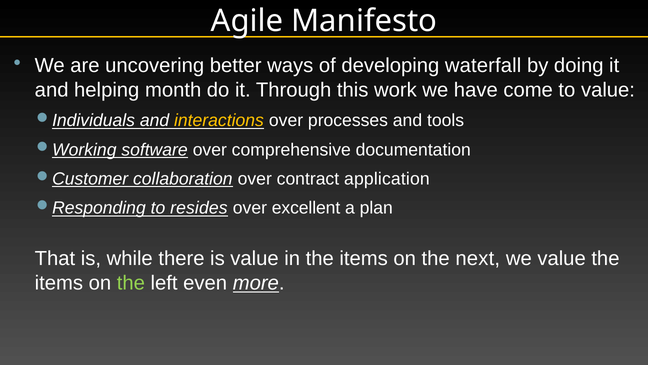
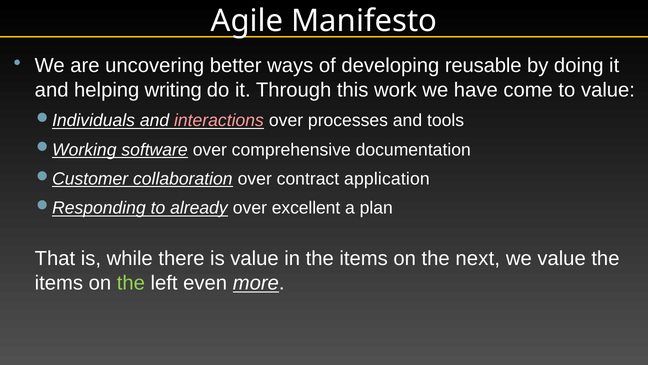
waterfall: waterfall -> reusable (483, 66)
month: month -> writing (173, 90)
interactions colour: yellow -> pink (219, 120)
resides: resides -> already (199, 208)
